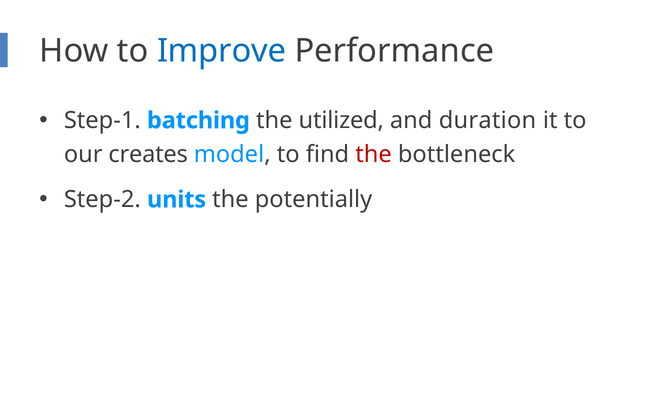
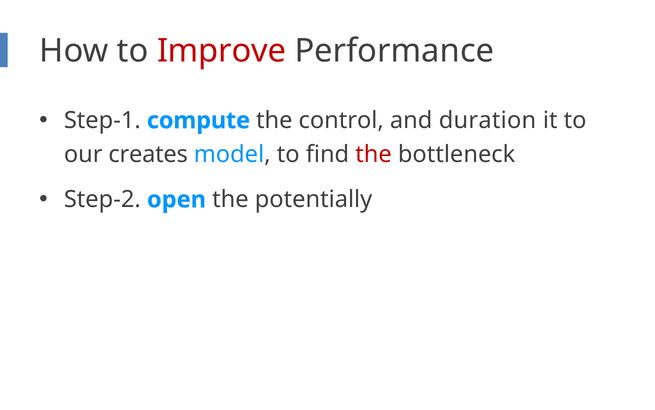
Improve colour: blue -> red (222, 51)
batching: batching -> compute (198, 120)
utilized: utilized -> control (341, 120)
units: units -> open (176, 199)
